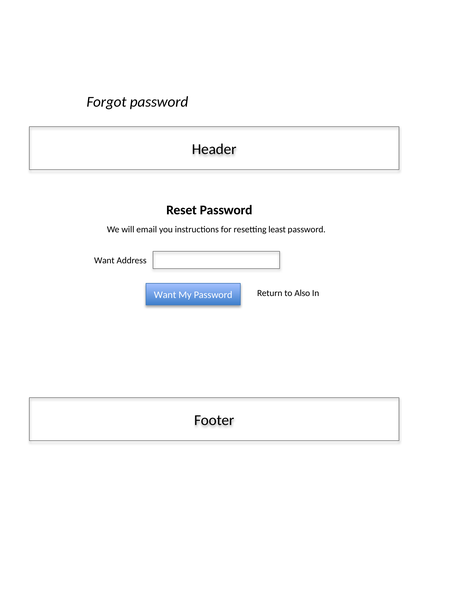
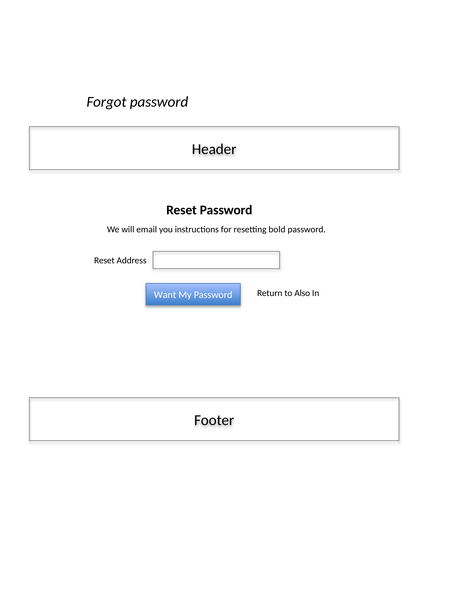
least: least -> bold (277, 229)
Want: Want -> Reset (104, 260)
